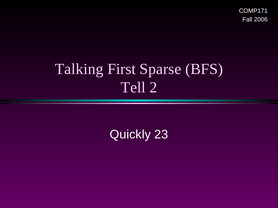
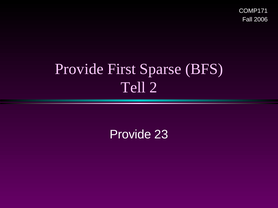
Talking: Talking -> Provide (79, 69)
Quickly: Quickly -> Provide (130, 135)
